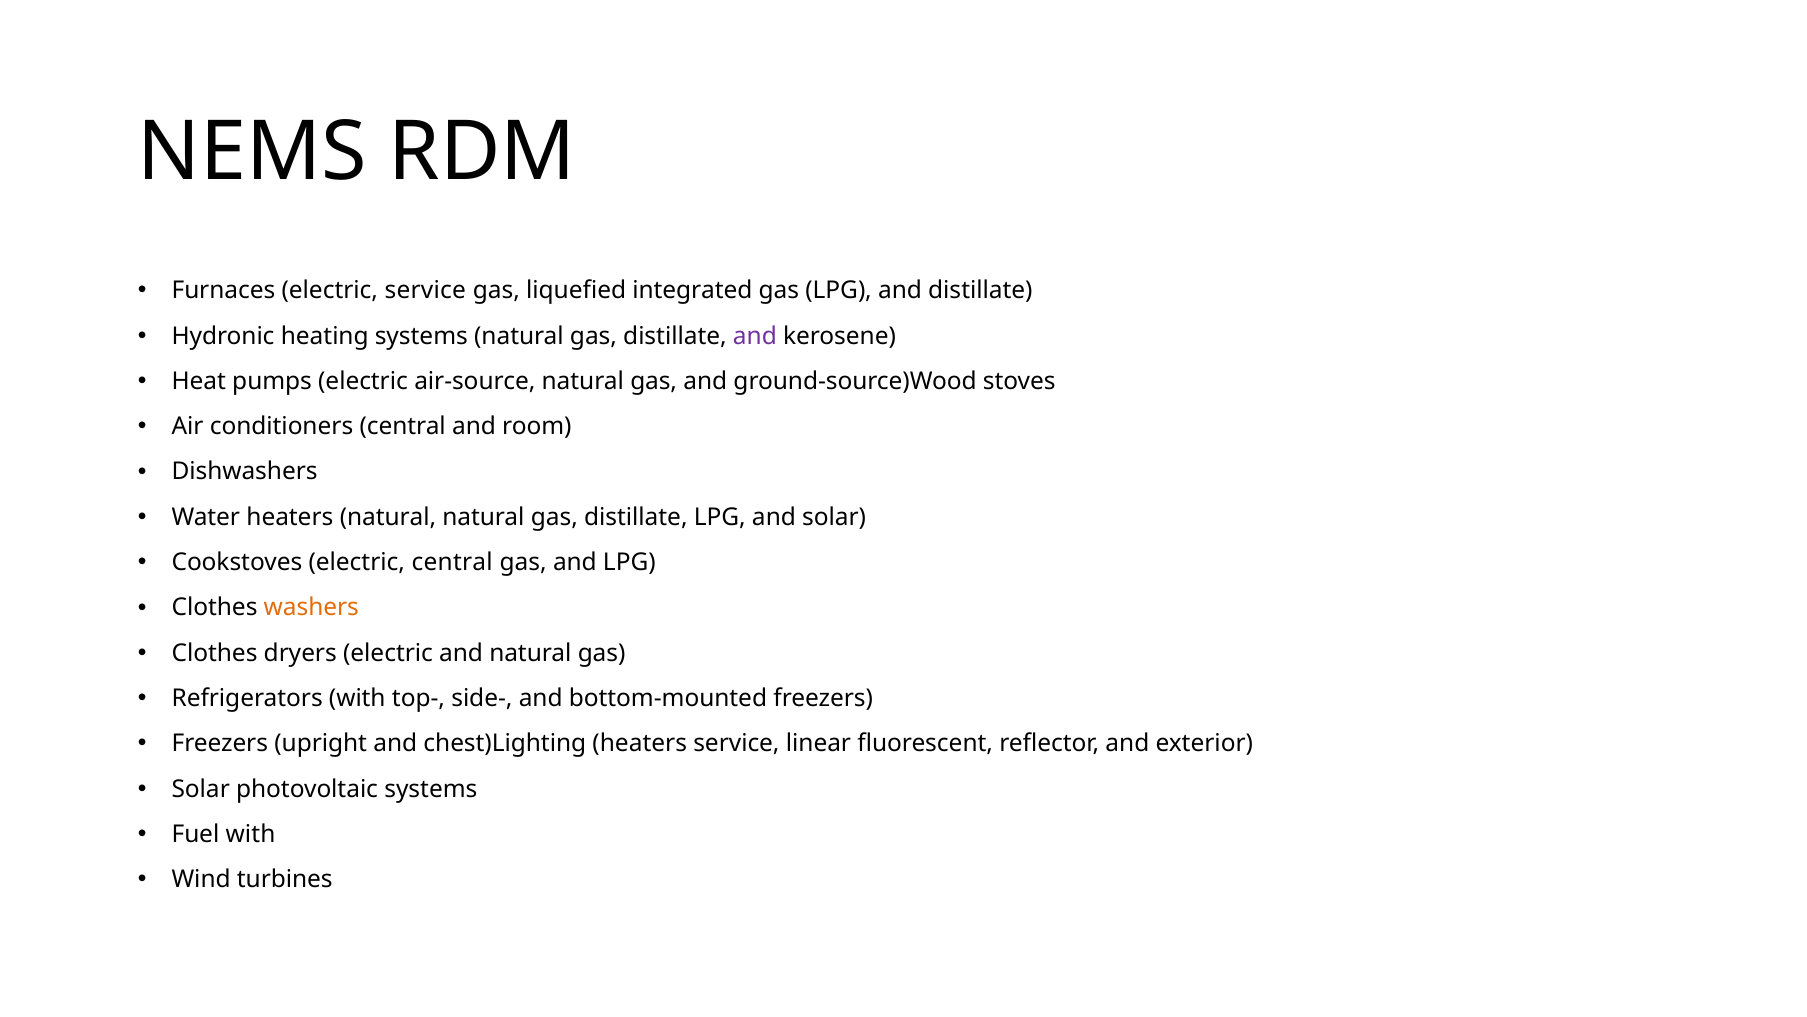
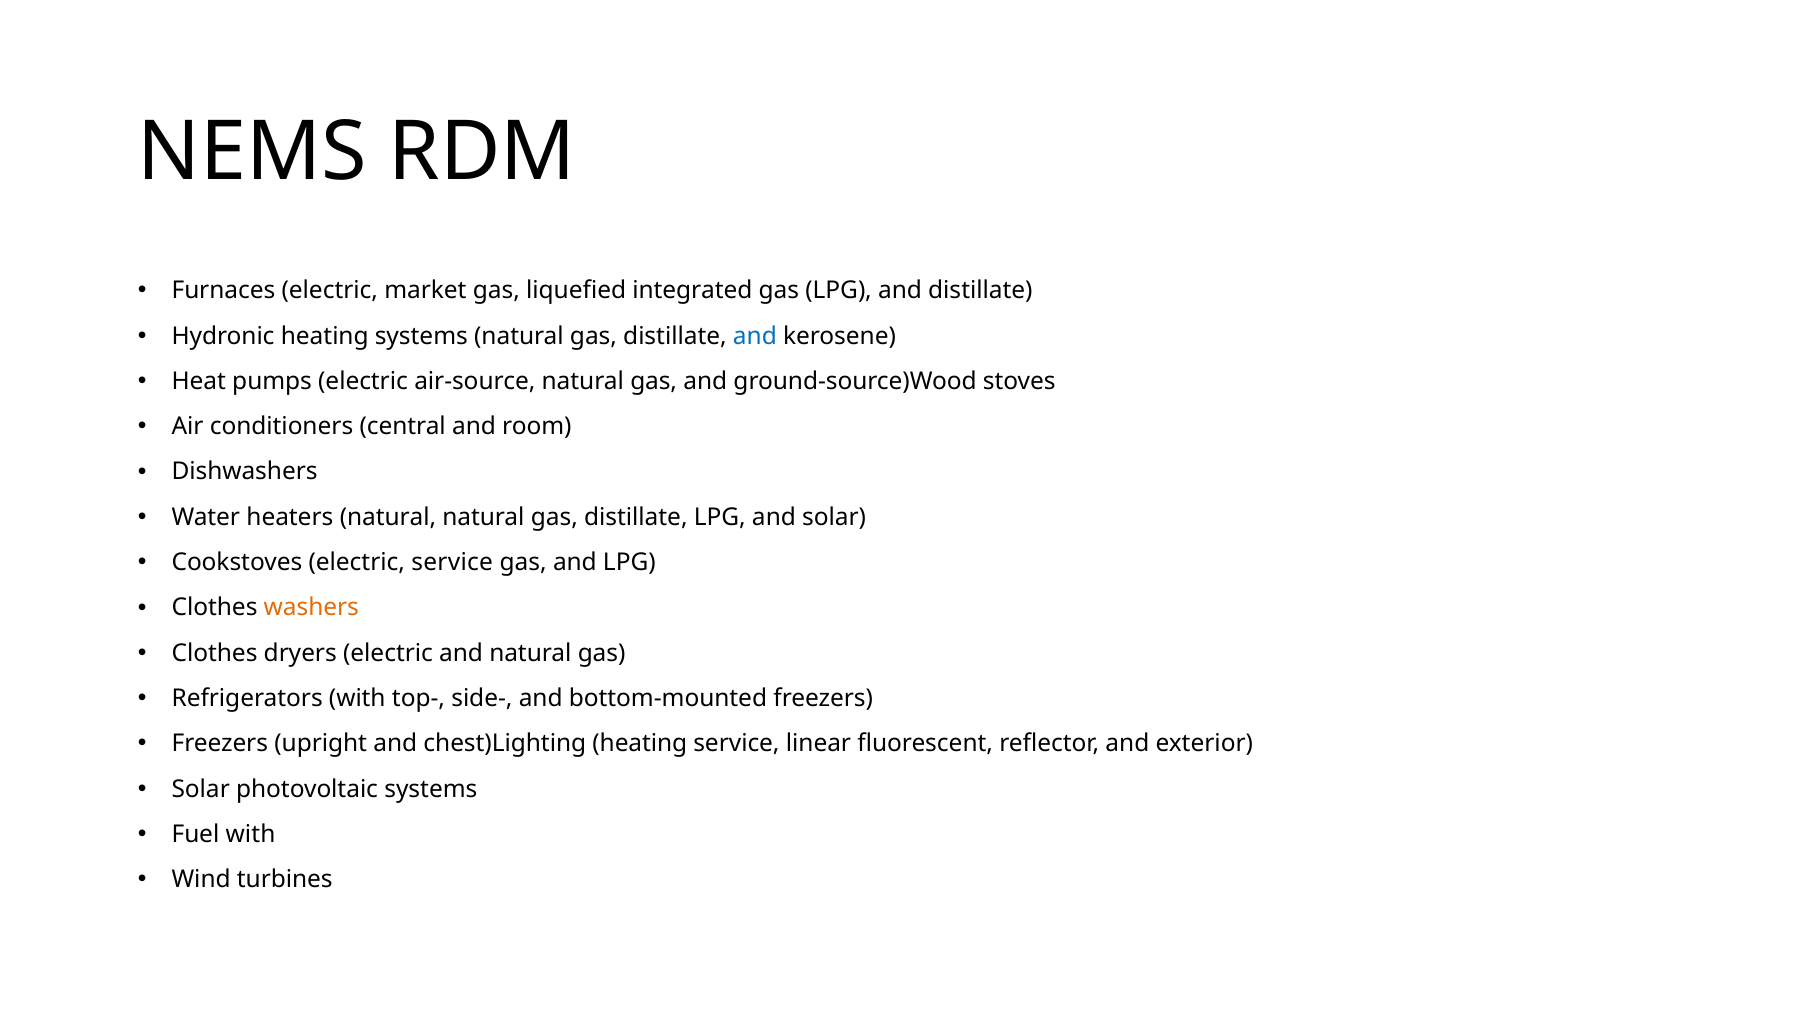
electric service: service -> market (425, 290)
and colour: purple -> blue (755, 336)
electric central: central -> service (452, 562)
chest)Lighting heaters: heaters -> heating (640, 743)
